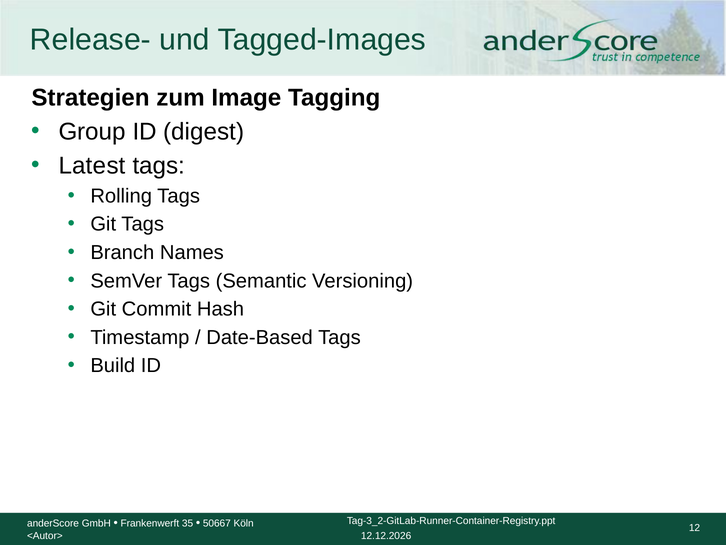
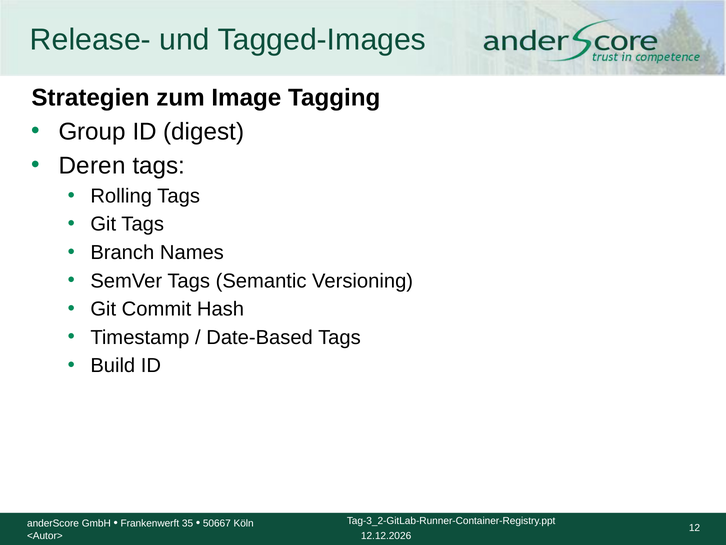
Latest: Latest -> Deren (92, 166)
